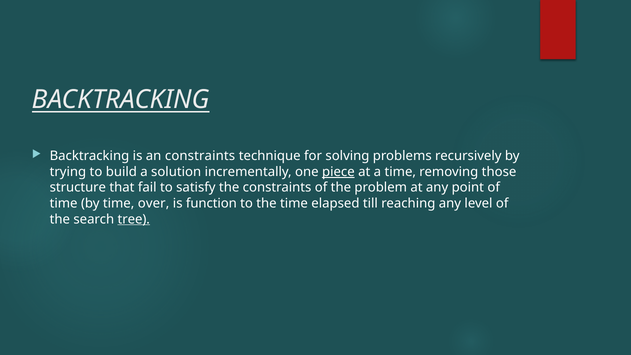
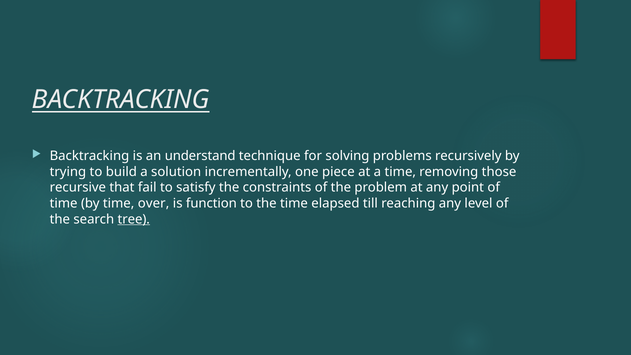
an constraints: constraints -> understand (200, 156)
piece underline: present -> none (338, 172)
structure: structure -> recursive (78, 188)
